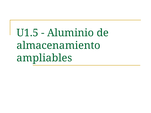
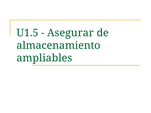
Aluminio: Aluminio -> Asegurar (70, 33)
